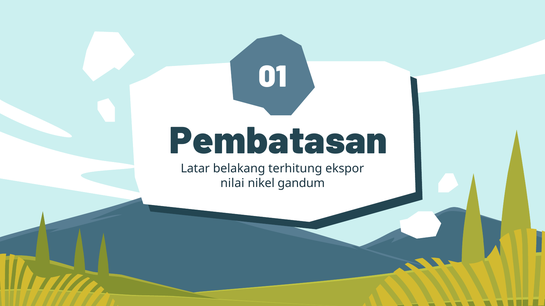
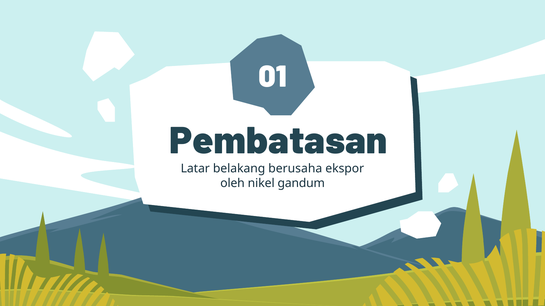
terhitung: terhitung -> berusaha (295, 169)
nilai: nilai -> oleh (233, 183)
